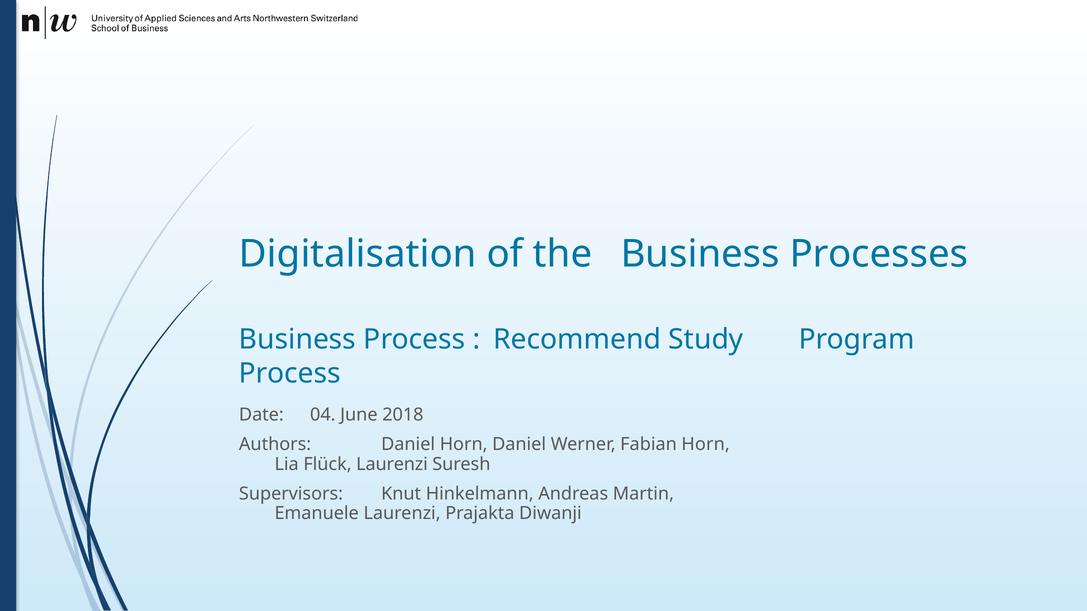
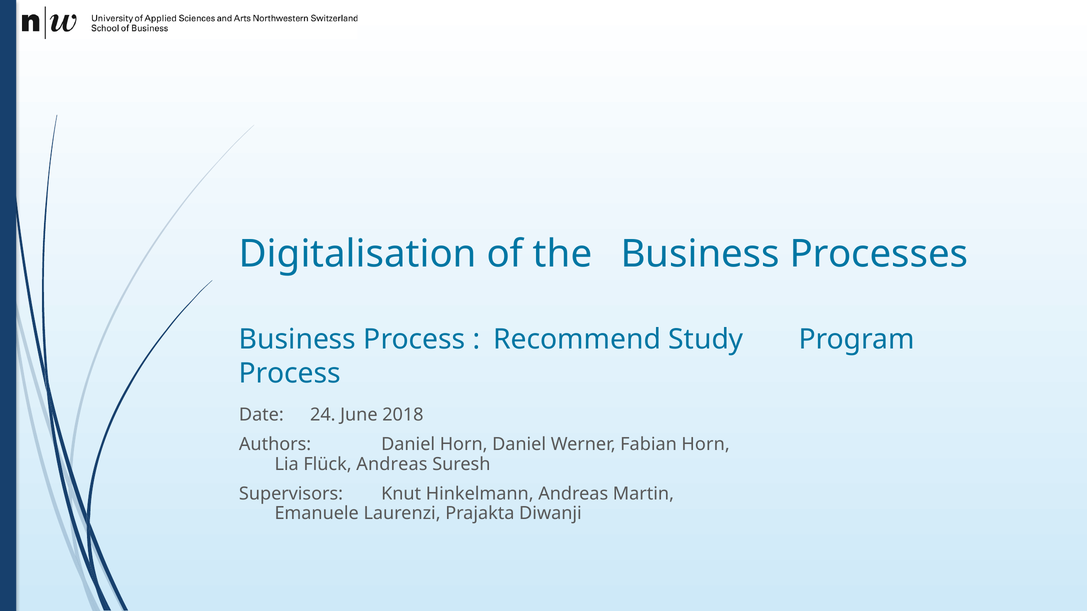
04: 04 -> 24 (323, 415)
Flück Laurenzi: Laurenzi -> Andreas (392, 464)
